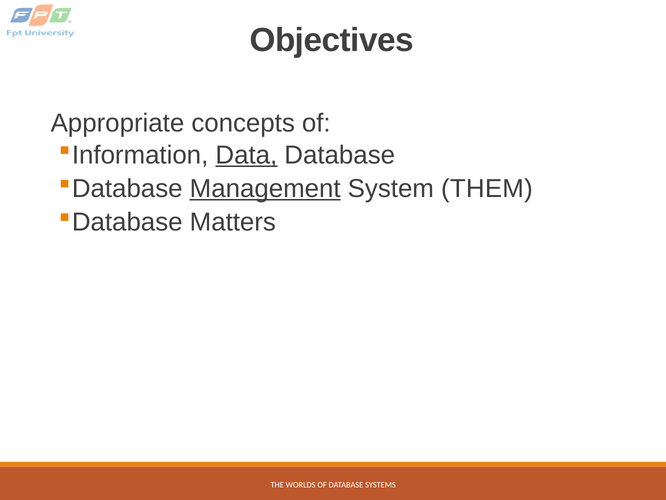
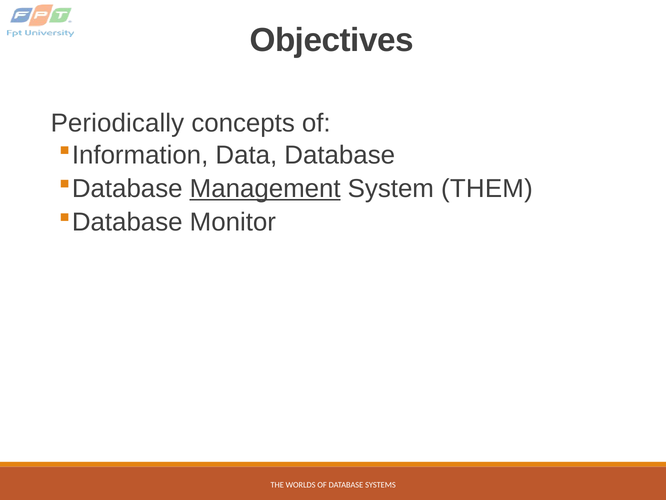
Appropriate: Appropriate -> Periodically (117, 123)
Data underline: present -> none (246, 155)
Matters: Matters -> Monitor (233, 222)
